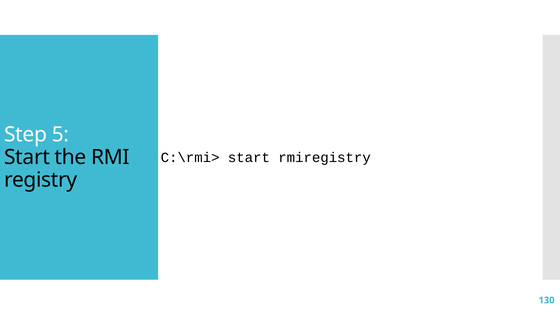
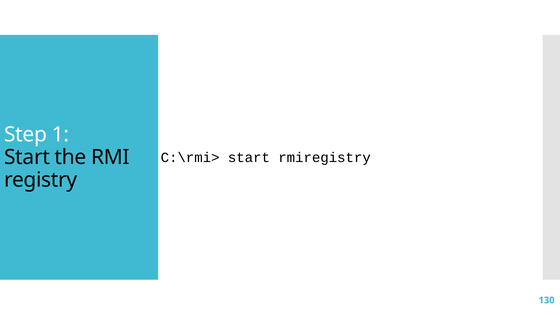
5: 5 -> 1 (60, 134)
